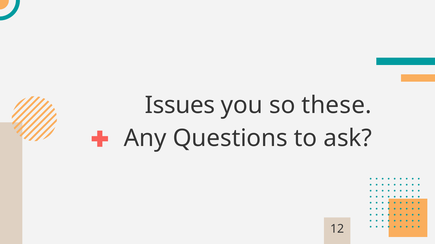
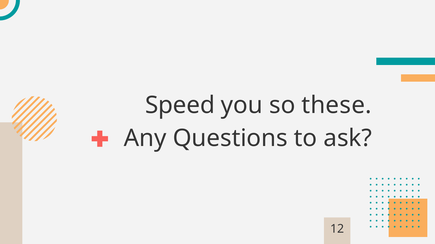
Issues: Issues -> Speed (180, 105)
